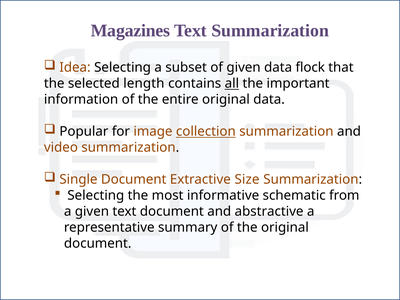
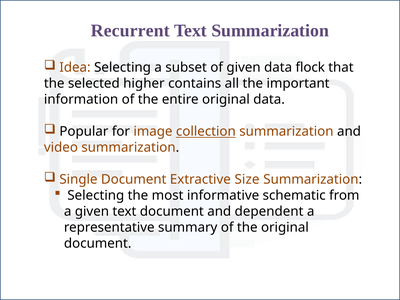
Magazines: Magazines -> Recurrent (130, 31)
length: length -> higher (144, 84)
all underline: present -> none (232, 84)
abstractive: abstractive -> dependent (269, 212)
